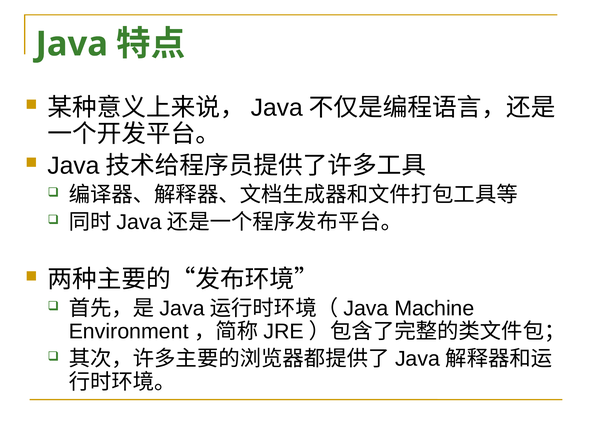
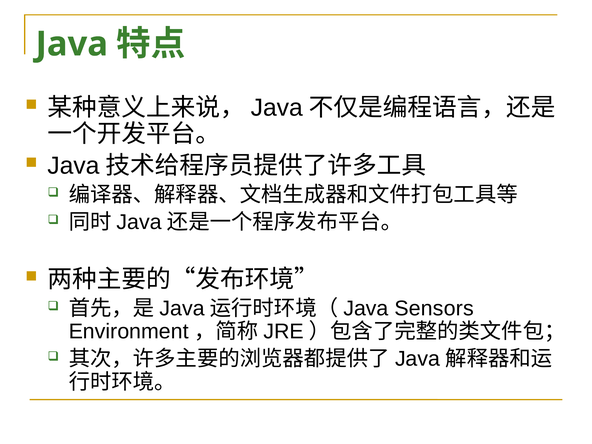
Machine: Machine -> Sensors (434, 309)
